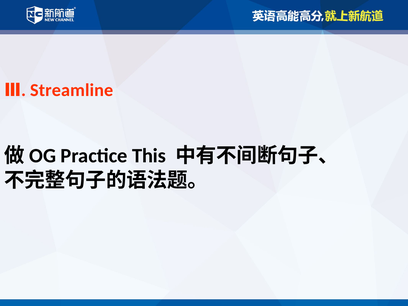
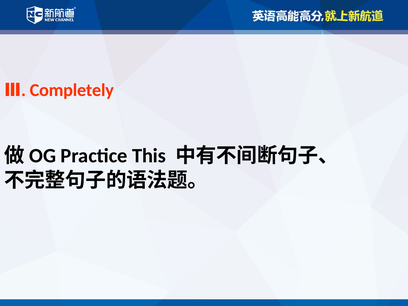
Streamline: Streamline -> Completely (72, 90)
